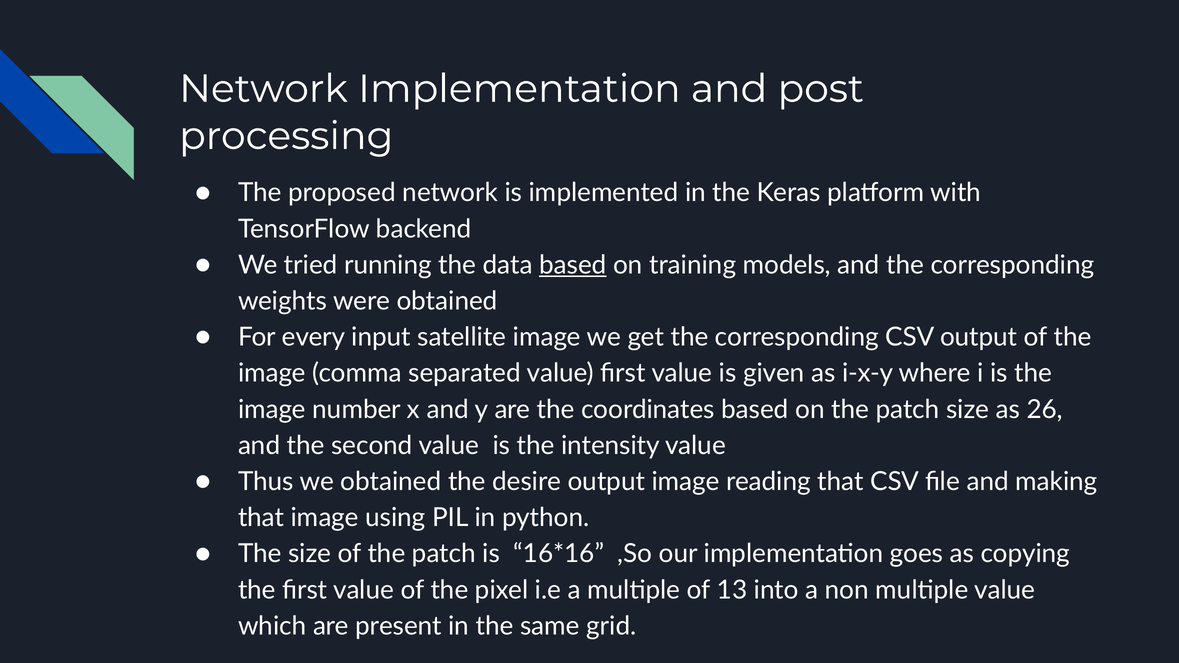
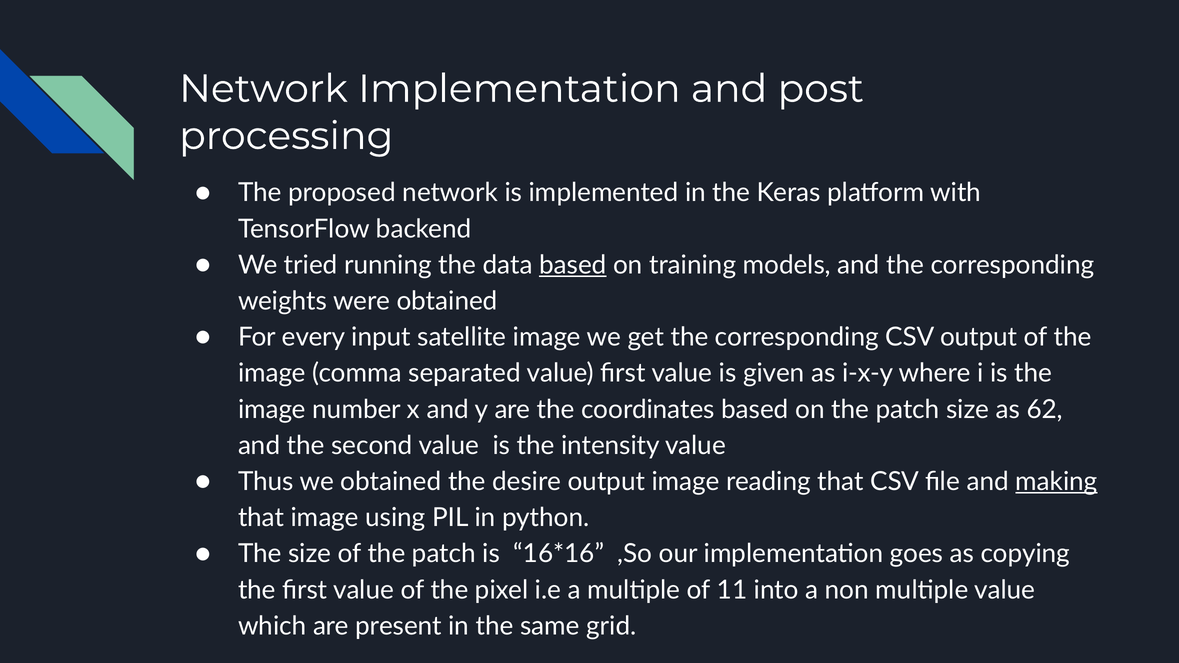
26: 26 -> 62 (1045, 410)
making underline: none -> present (1056, 482)
13: 13 -> 11 (732, 590)
